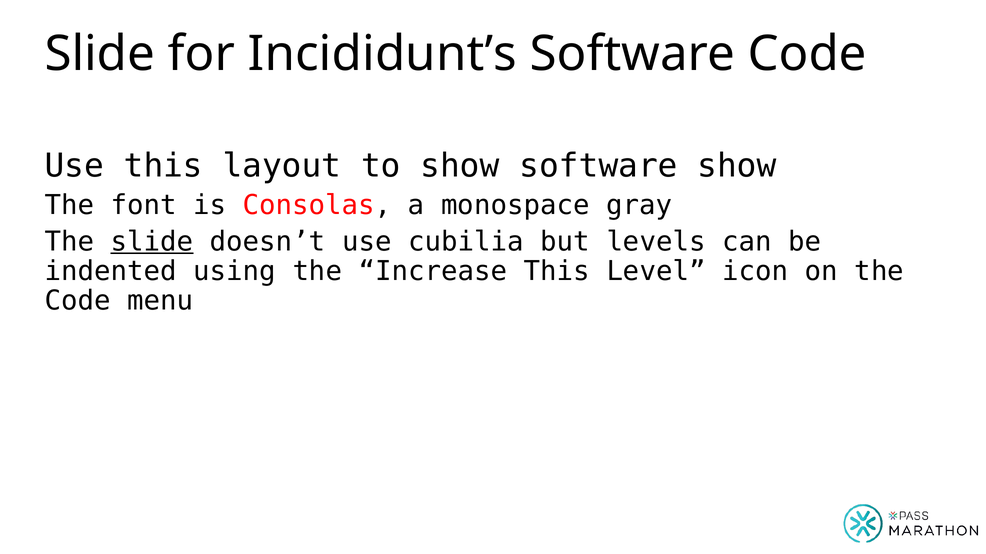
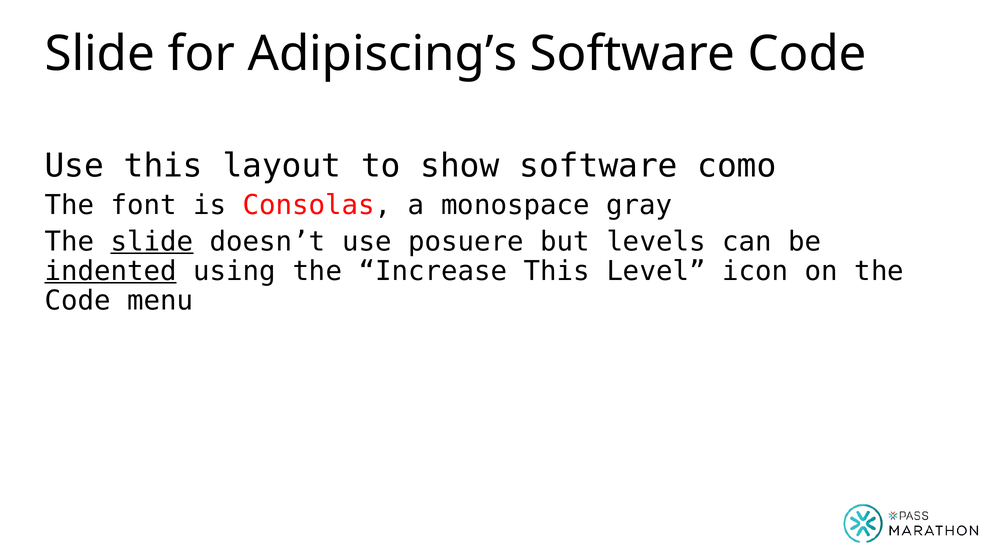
Incididunt’s: Incididunt’s -> Adipiscing’s (382, 54)
software show: show -> como (737, 166)
cubilia: cubilia -> posuere (466, 242)
indented underline: none -> present (111, 271)
